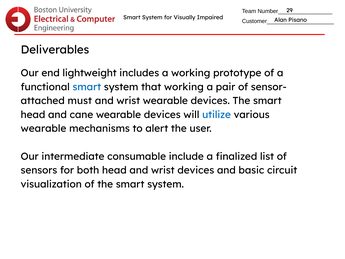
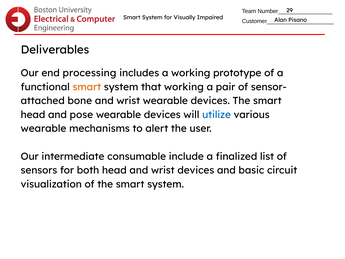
lightweight: lightweight -> processing (89, 73)
smart colour: blue -> orange (87, 87)
must: must -> bone (80, 101)
cane: cane -> pose (81, 115)
